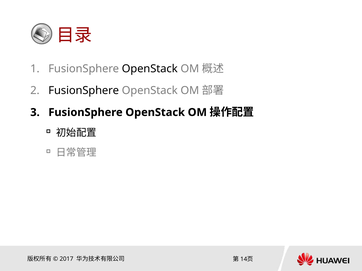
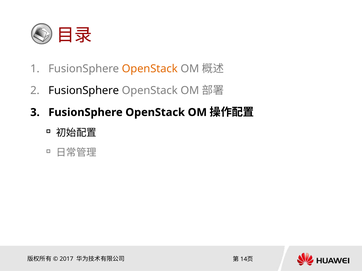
OpenStack colour: black -> orange (150, 69)
